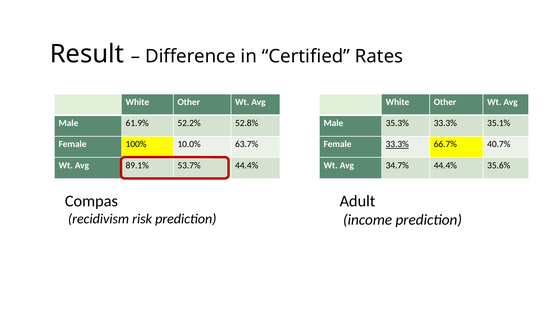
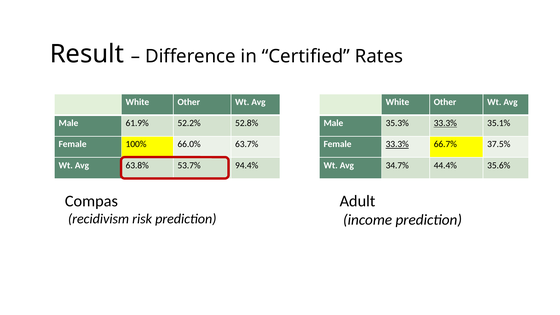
33.3% underline: none -> present (445, 123)
10.0%: 10.0% -> 66.0% (189, 144)
40.7%: 40.7% -> 37.5% (499, 144)
89.1%: 89.1% -> 63.8% (137, 165)
53.7% 44.4%: 44.4% -> 94.4% (247, 165)
